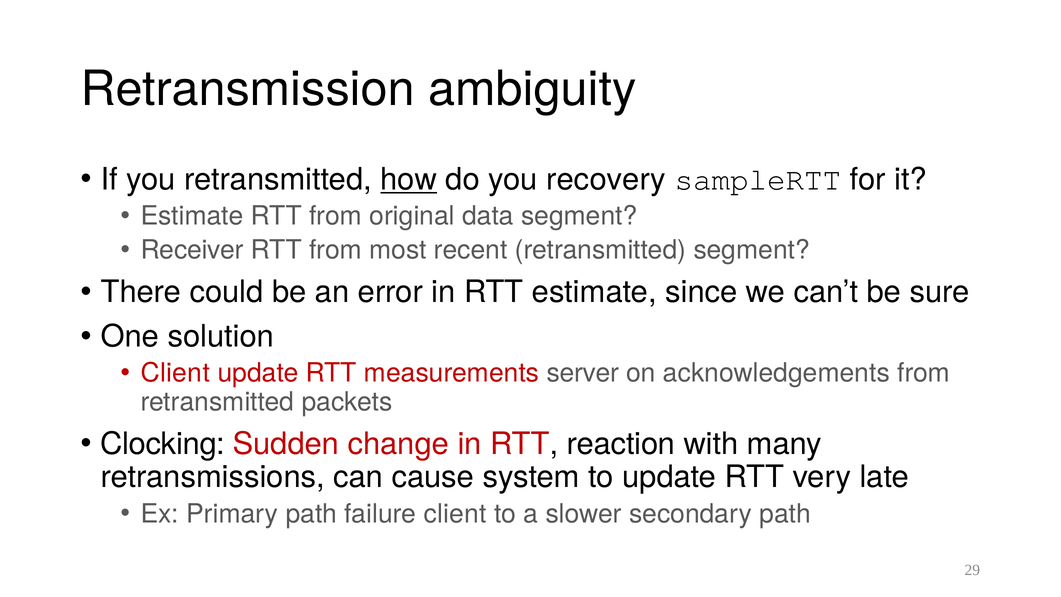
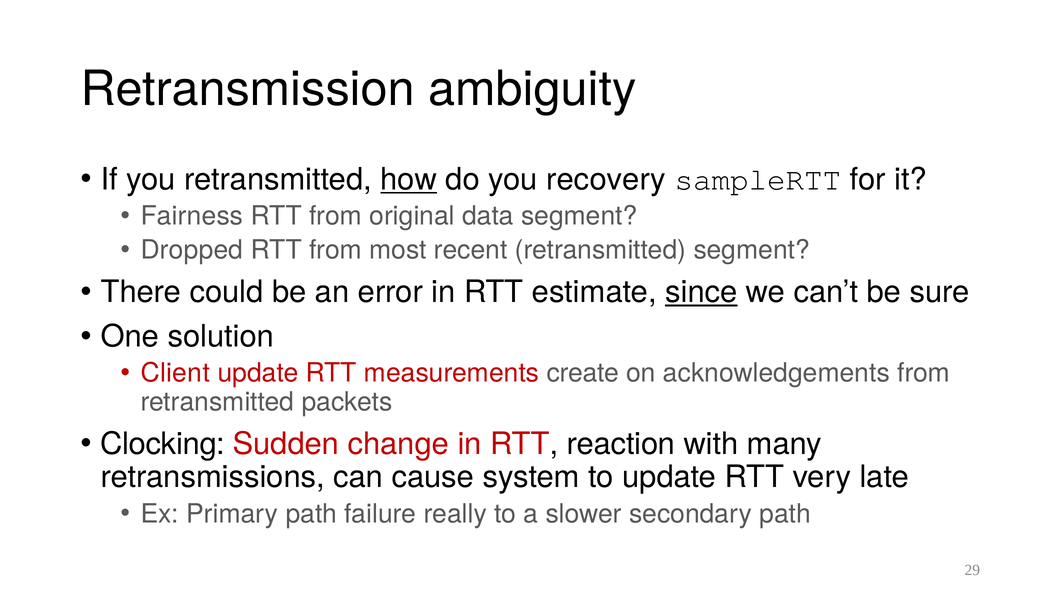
Estimate: Estimate -> Fairness (192, 216)
Receiver: Receiver -> Dropped (192, 250)
since underline: none -> present (701, 292)
server: server -> create (583, 373)
failure client: client -> really (455, 514)
